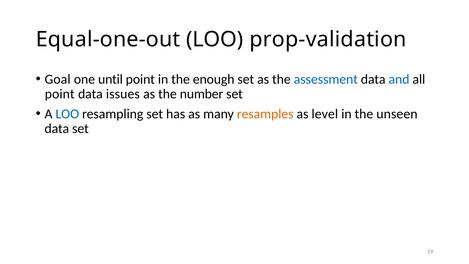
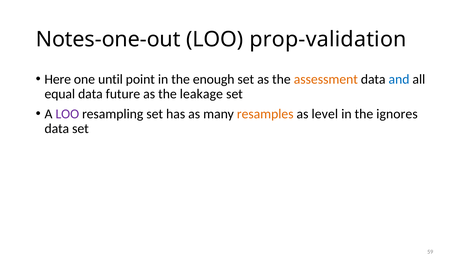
Equal-one-out: Equal-one-out -> Notes-one-out (108, 39)
Goal: Goal -> Here (58, 79)
assessment colour: blue -> orange (326, 79)
point: point -> equal (60, 94)
issues: issues -> future (123, 94)
number: number -> leakage (201, 94)
LOO colour: blue -> purple (67, 114)
unseen: unseen -> ignores (397, 114)
